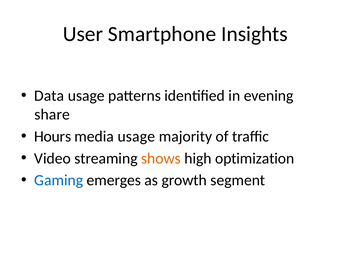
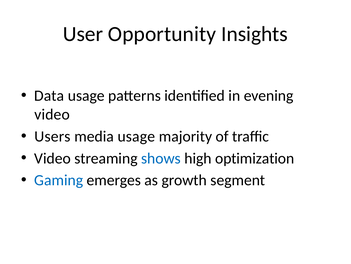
Smartphone: Smartphone -> Opportunity (162, 34)
share: share -> video (52, 114)
Hours: Hours -> Users (52, 136)
shows colour: orange -> blue (161, 158)
